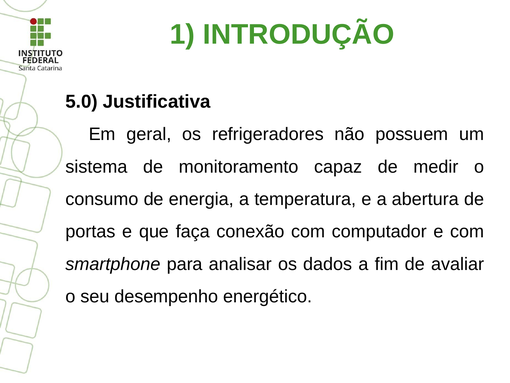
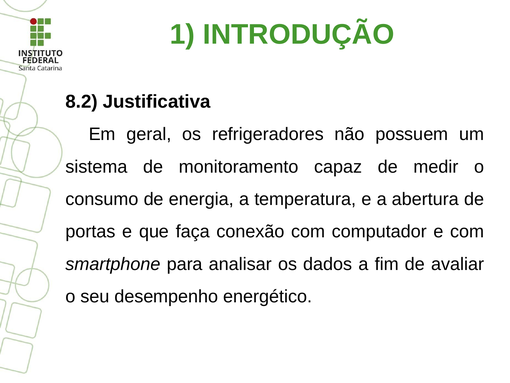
5.0: 5.0 -> 8.2 (82, 101)
